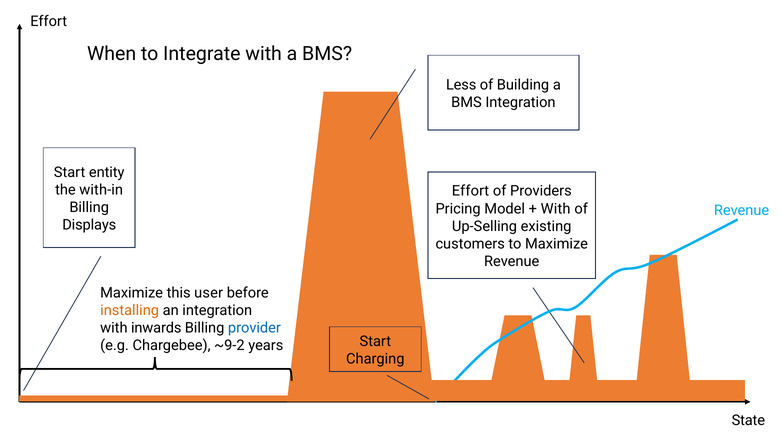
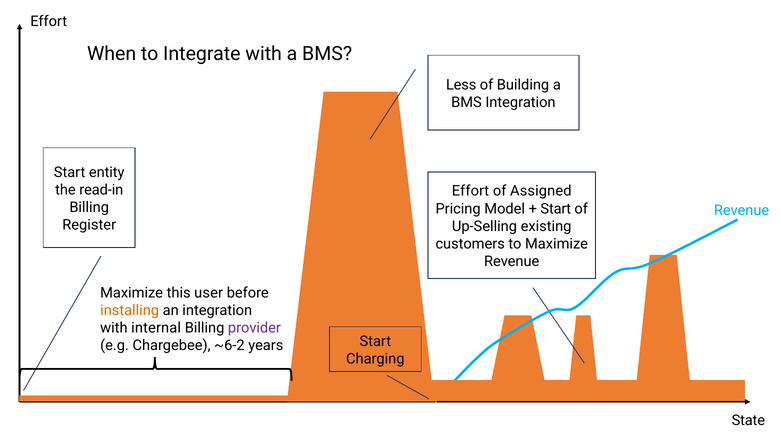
with-in: with-in -> read-in (101, 190)
Providers: Providers -> Assigned (541, 191)
With: With -> Start (556, 209)
Displays: Displays -> Register (89, 225)
inwards: inwards -> internal (156, 328)
provider colour: blue -> purple (254, 328)
~9-2: ~9-2 -> ~6-2 (229, 346)
